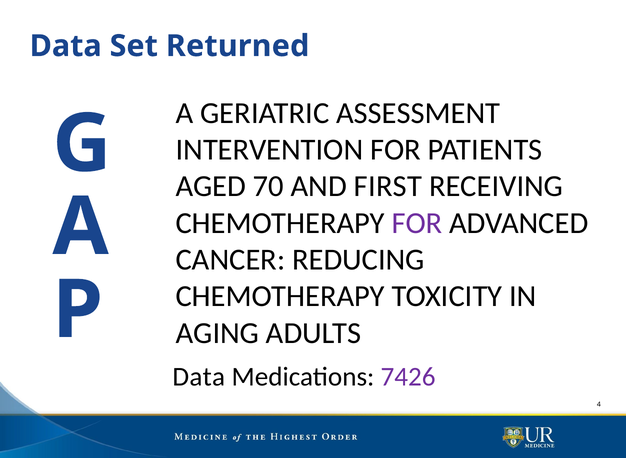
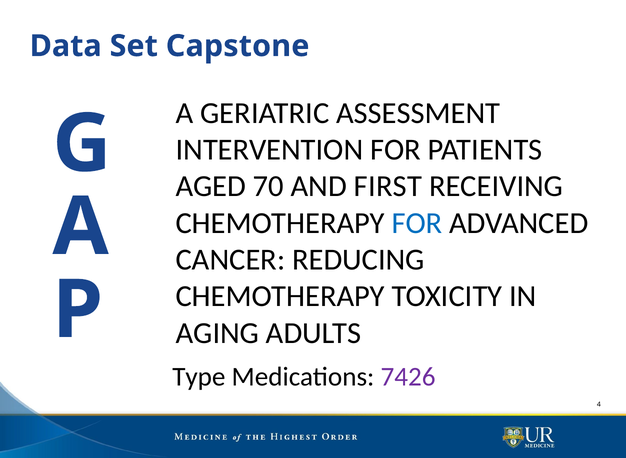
Returned: Returned -> Capstone (238, 46)
FOR colour: purple -> blue (417, 223)
Data: Data -> Type (199, 377)
